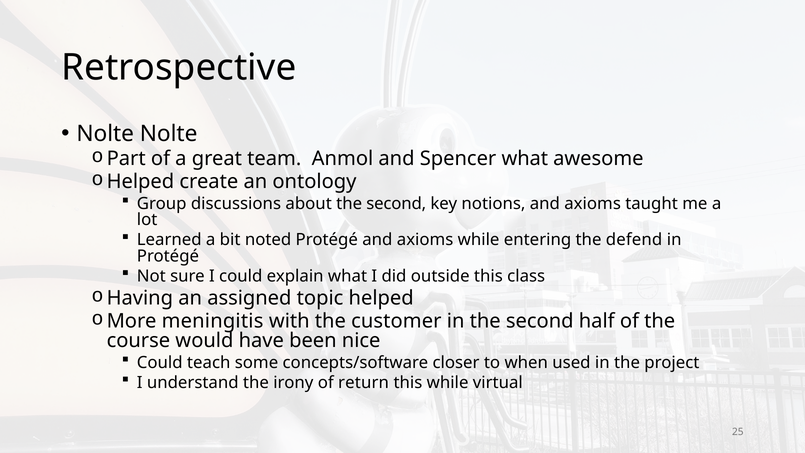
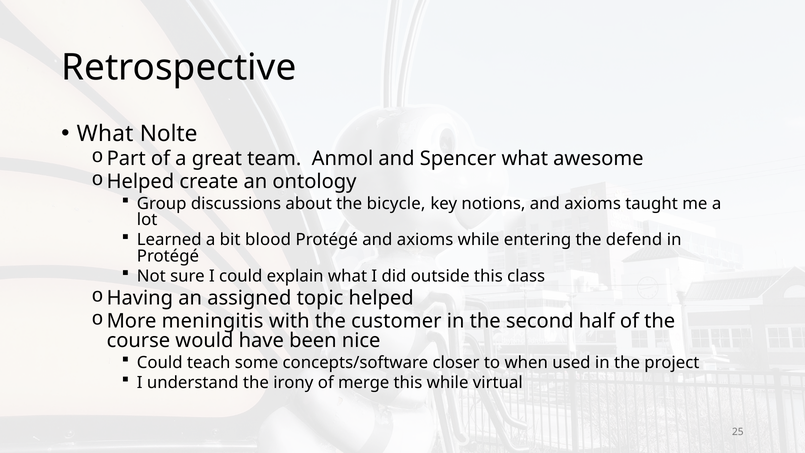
Nolte: Nolte -> What (105, 134)
about the second: second -> bicycle (396, 203)
noted: noted -> blood (268, 240)
return: return -> merge (364, 383)
